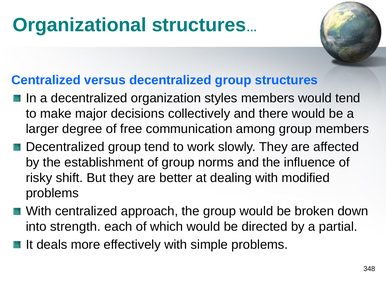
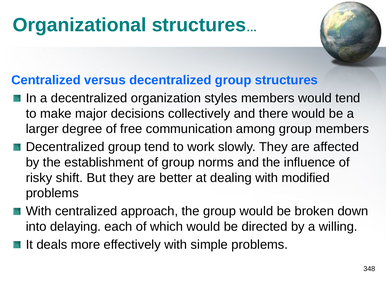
strength: strength -> delaying (76, 227)
partial: partial -> willing (338, 227)
